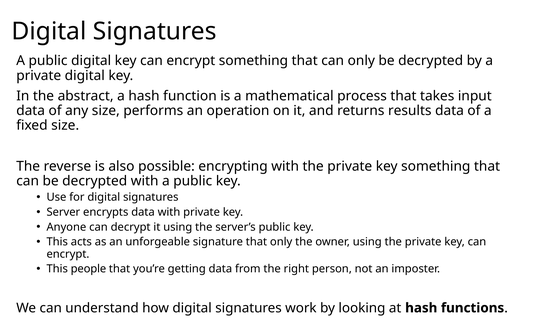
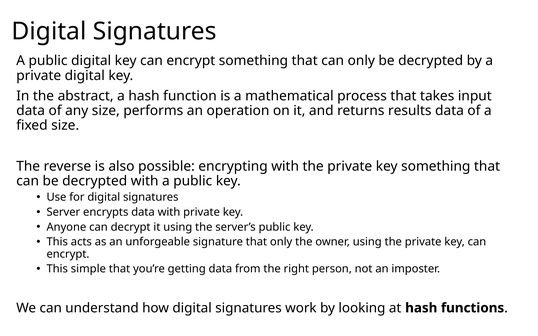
people: people -> simple (88, 269)
